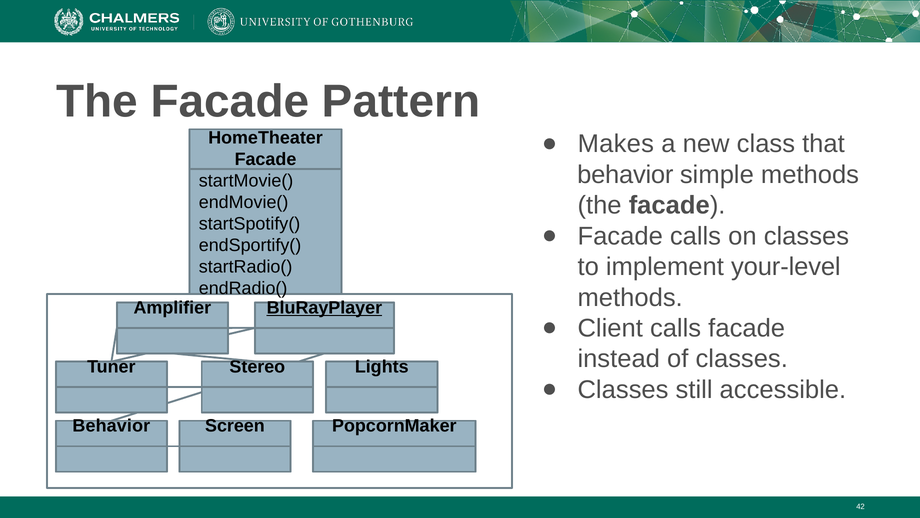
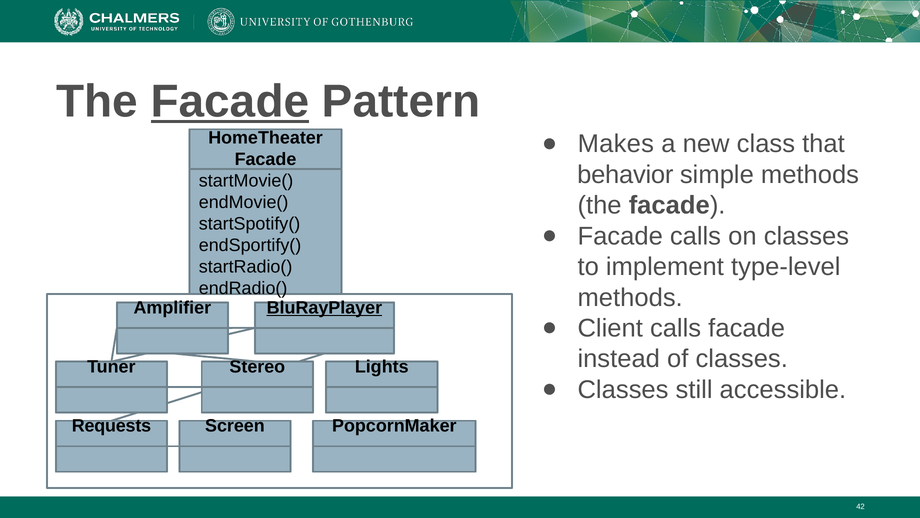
Facade underline: none -> present (230, 102)
your-level: your-level -> type-level (786, 267)
Behavior: Behavior -> Requests (111, 426)
